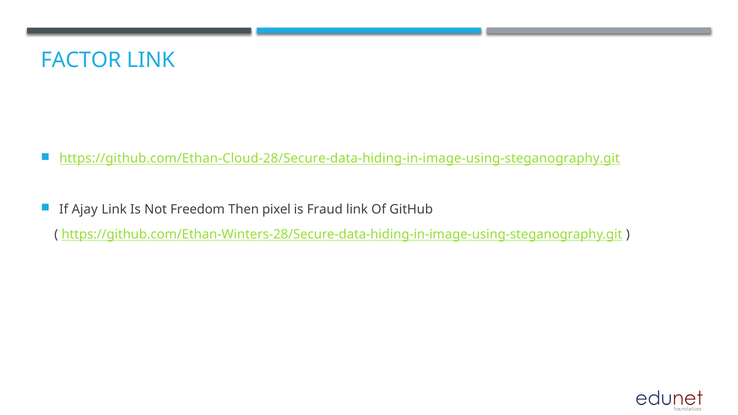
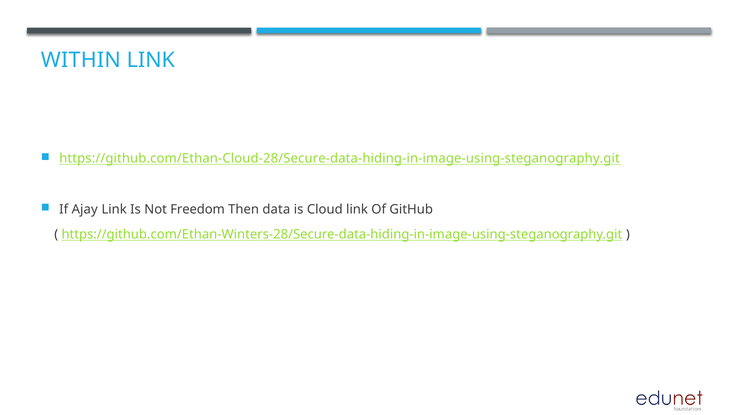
FACTOR: FACTOR -> WITHIN (81, 60)
pixel: pixel -> data (276, 210)
Fraud: Fraud -> Cloud (325, 210)
